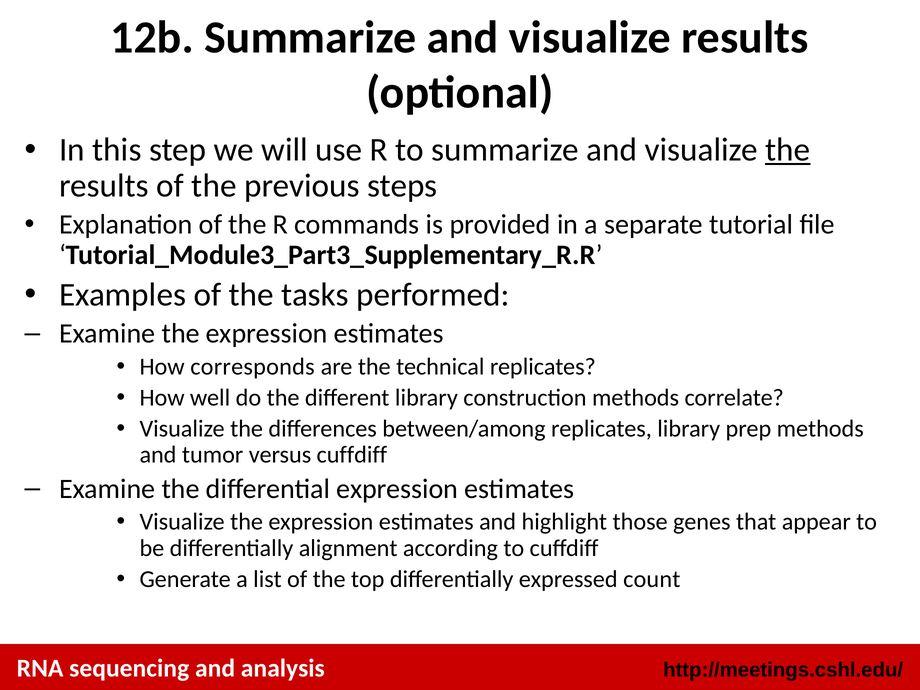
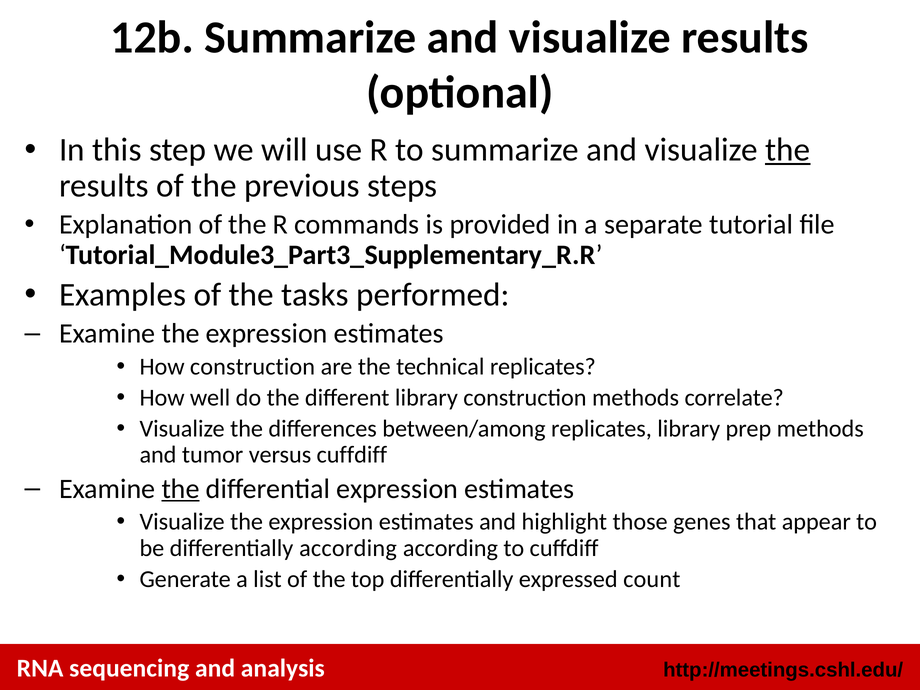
How corresponds: corresponds -> construction (253, 367)
the underline: none -> present (181, 489)
differentially alignment: alignment -> according (348, 548)
